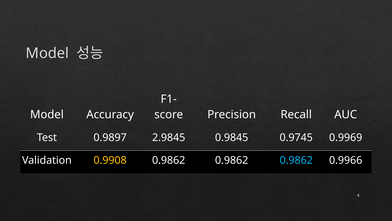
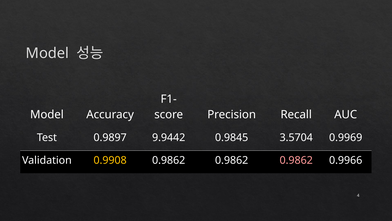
2.9845: 2.9845 -> 9.9442 (169, 137)
0.9745: 0.9745 -> 3.5704 (296, 137)
0.9862 colour: light blue -> pink (296, 160)
